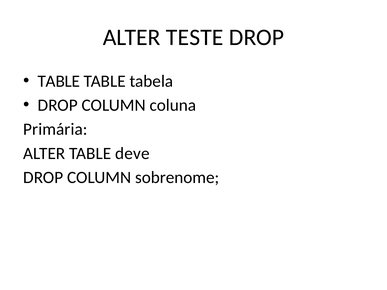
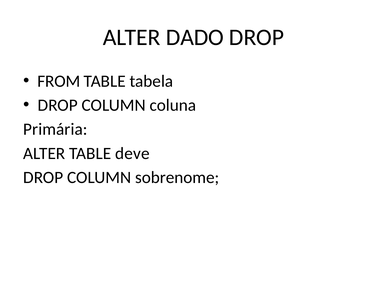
TESTE: TESTE -> DADO (195, 37)
TABLE: TABLE -> FROM (59, 81)
